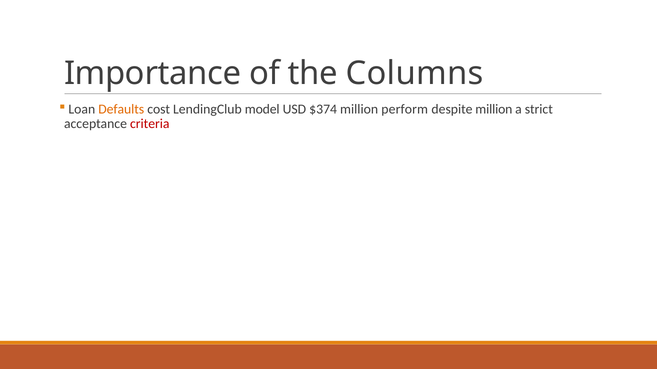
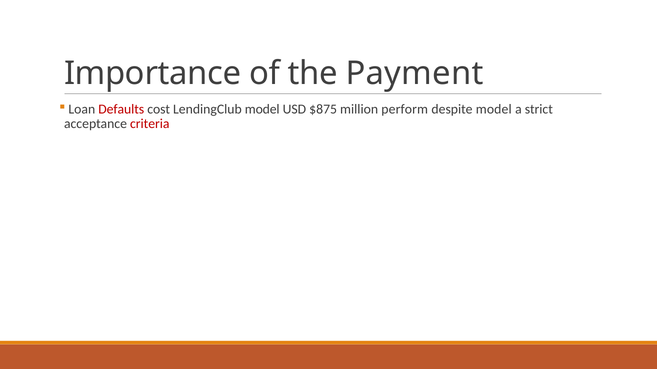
Columns: Columns -> Payment (415, 74)
Defaults colour: orange -> red (121, 109)
$374: $374 -> $875 (323, 109)
despite million: million -> model (494, 109)
